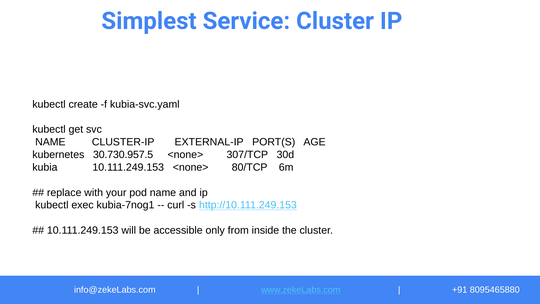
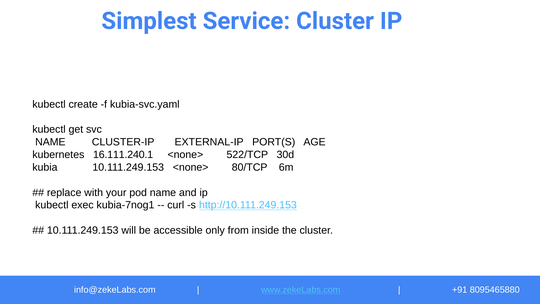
30.730.957.5: 30.730.957.5 -> 16.111.240.1 (123, 155)
307/TCP: 307/TCP -> 522/TCP (247, 155)
